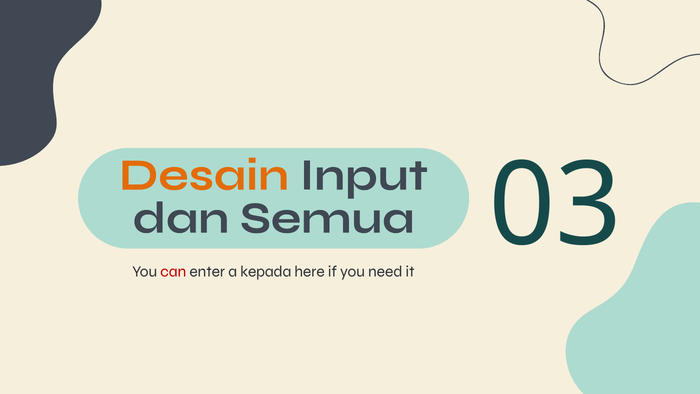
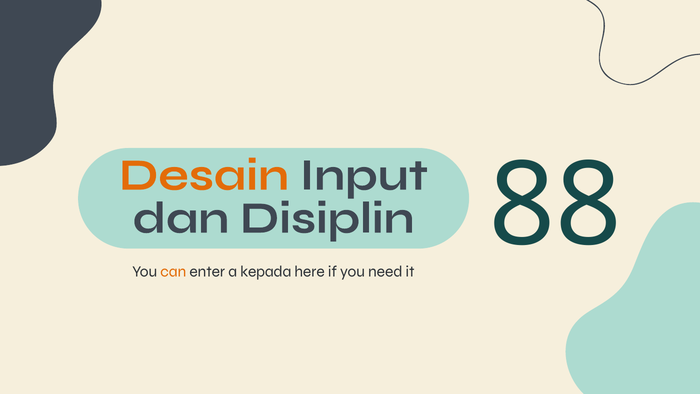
Semua: Semua -> Disiplin (327, 218)
can colour: red -> orange (173, 271)
03: 03 -> 88 (555, 206)
